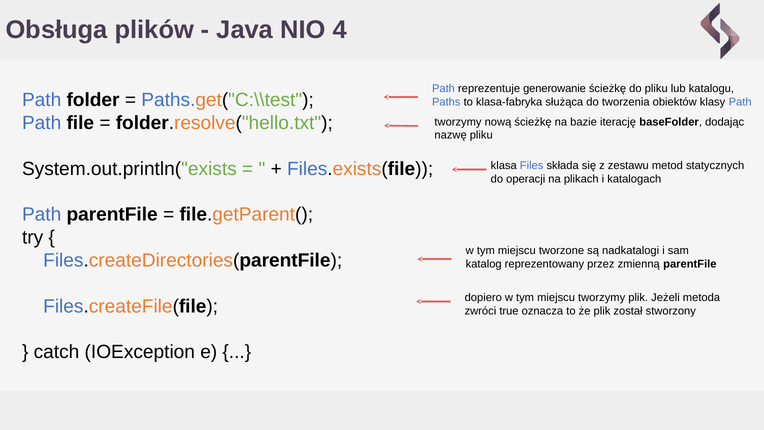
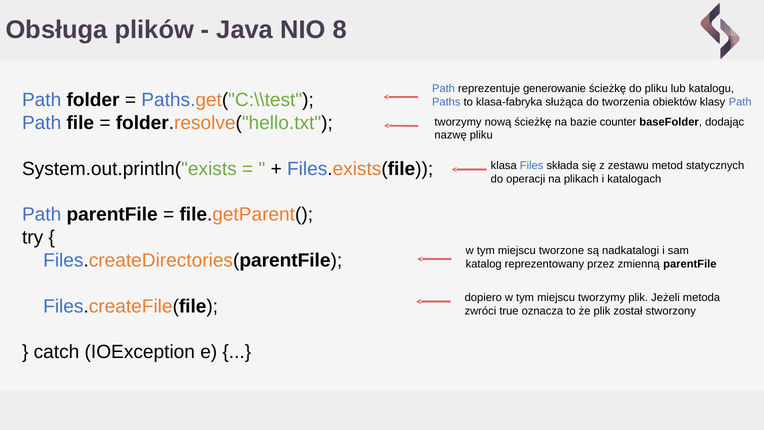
4: 4 -> 8 (340, 30)
iterację: iterację -> counter (618, 122)
